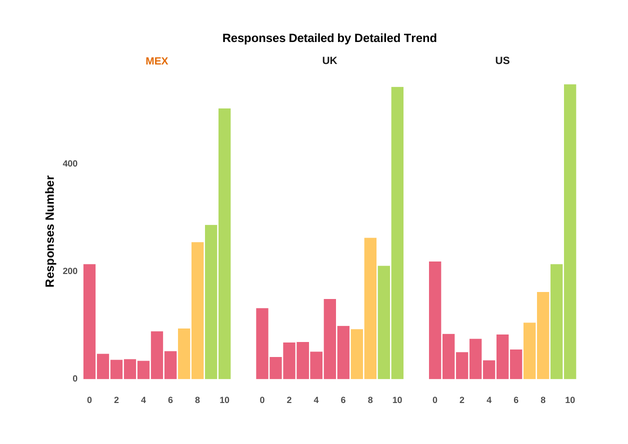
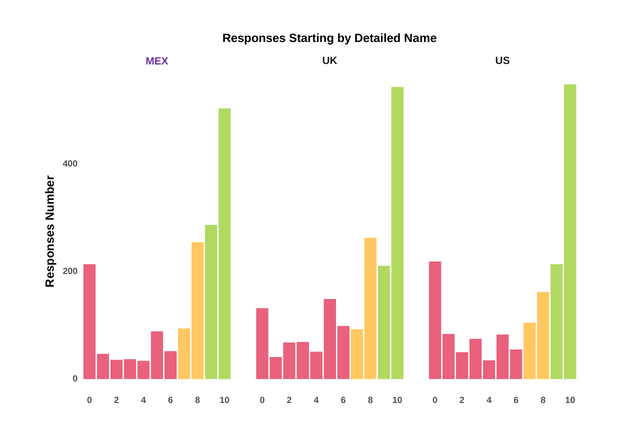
Responses Detailed: Detailed -> Starting (312, 38)
Trend: Trend -> Name (420, 38)
MEX colour: orange -> purple (157, 61)
